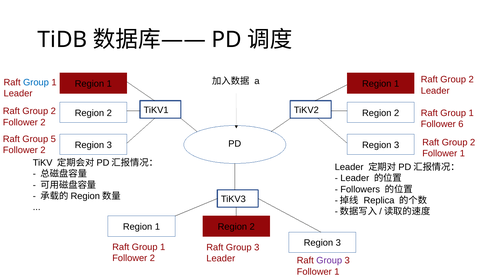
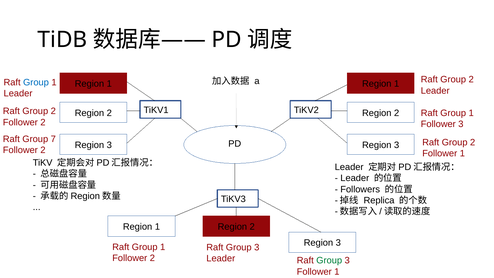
Follower 6: 6 -> 3 (461, 124)
5: 5 -> 7 (53, 139)
Group colour: purple -> green (329, 260)
